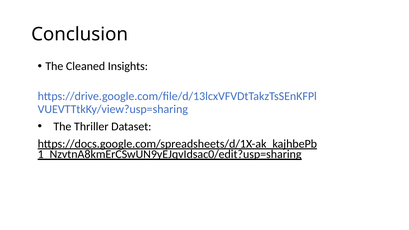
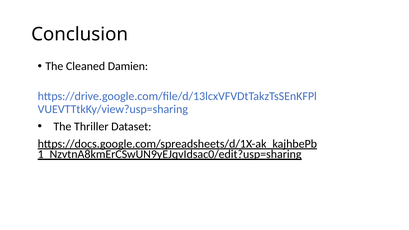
Insights: Insights -> Damien (128, 66)
